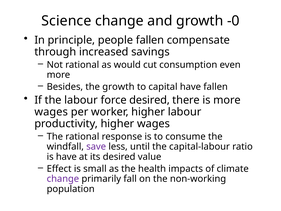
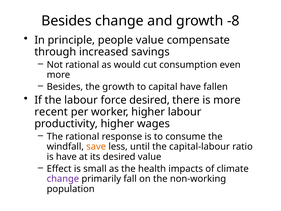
Science: Science -> Besides (66, 21)
-0: -0 -> -8 (233, 21)
people fallen: fallen -> value (150, 40)
wages: wages -> recent (51, 112)
save colour: purple -> orange (96, 146)
